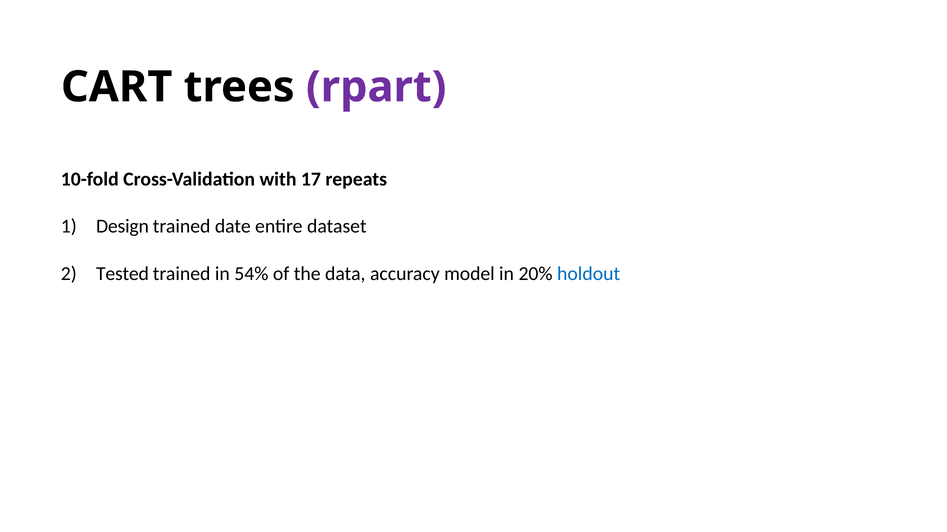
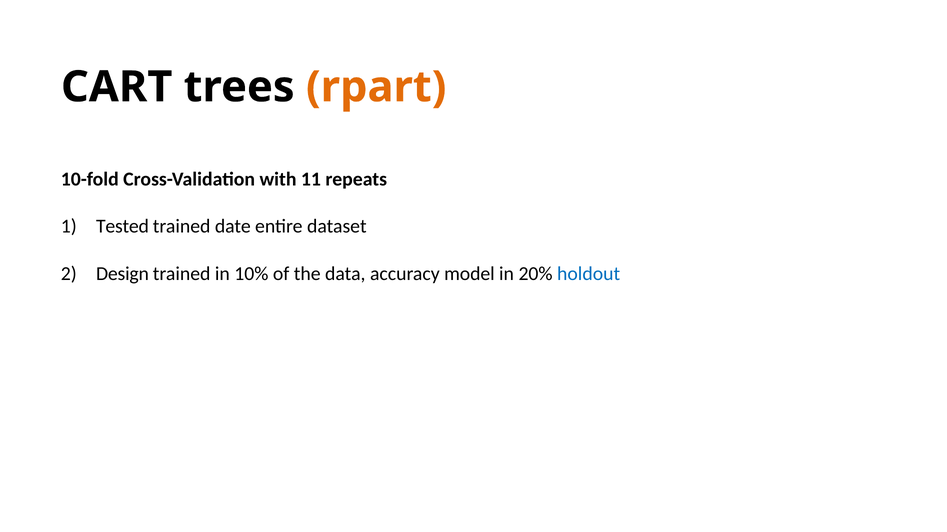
rpart colour: purple -> orange (376, 87)
17: 17 -> 11 (311, 179)
Design: Design -> Tested (122, 227)
Tested: Tested -> Design (122, 274)
54%: 54% -> 10% (251, 274)
